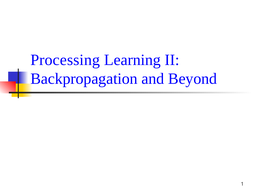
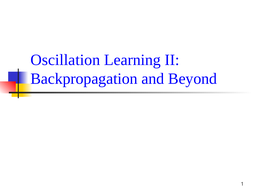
Processing: Processing -> Oscillation (65, 60)
